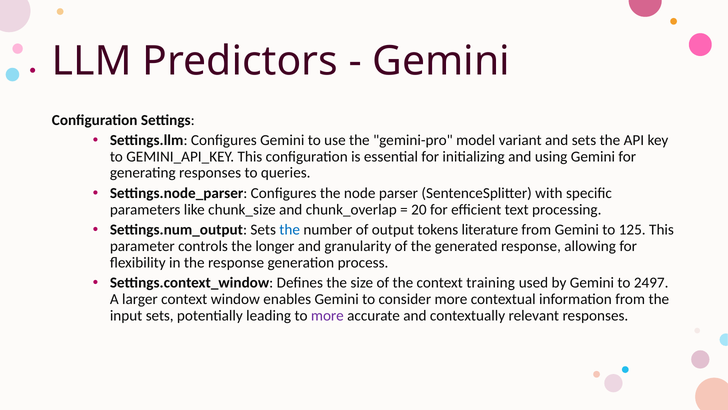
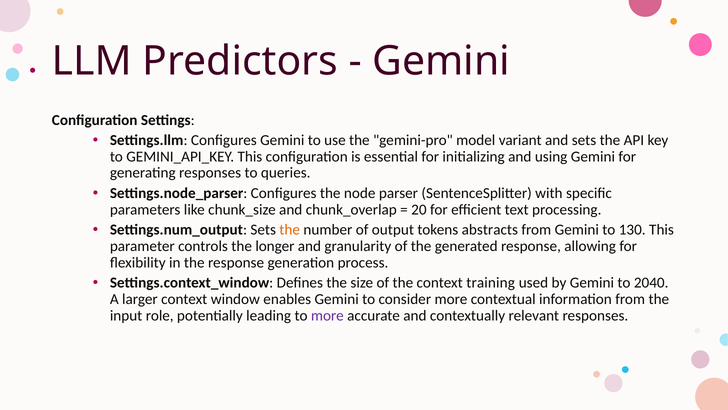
the colour: blue -> orange (290, 229)
literature: literature -> abstracts (490, 229)
125: 125 -> 130 (632, 229)
2497: 2497 -> 2040 (651, 282)
input sets: sets -> role (160, 315)
